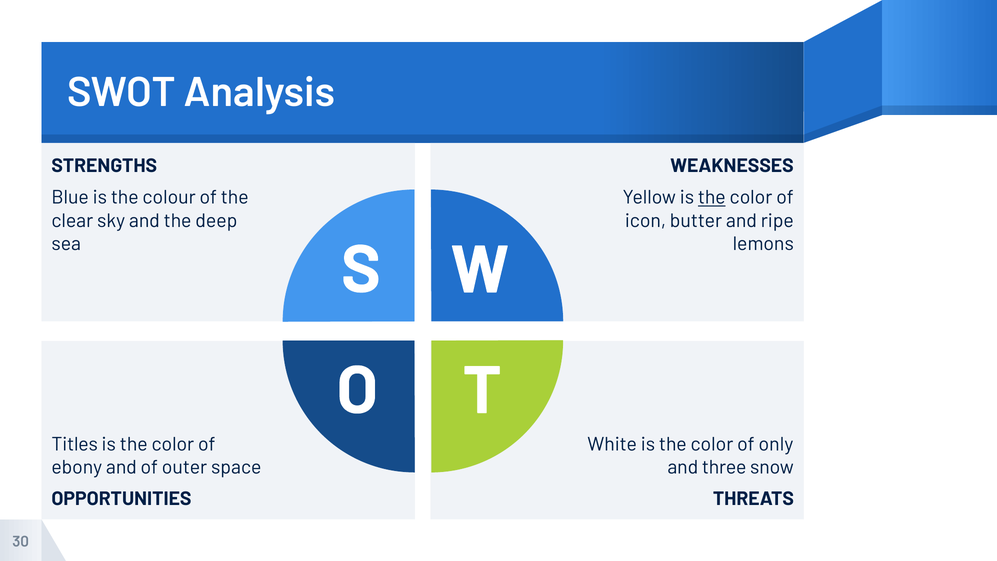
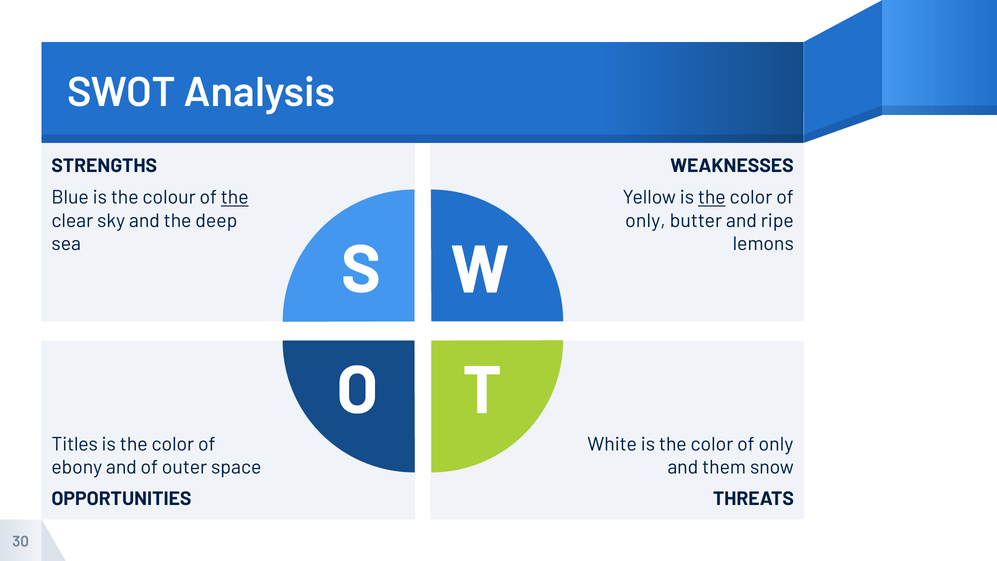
the underline: none -> present (235, 197)
icon: icon -> only (645, 221)
three: three -> them (724, 467)
